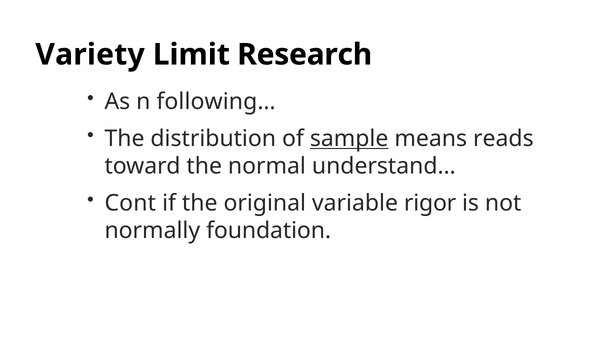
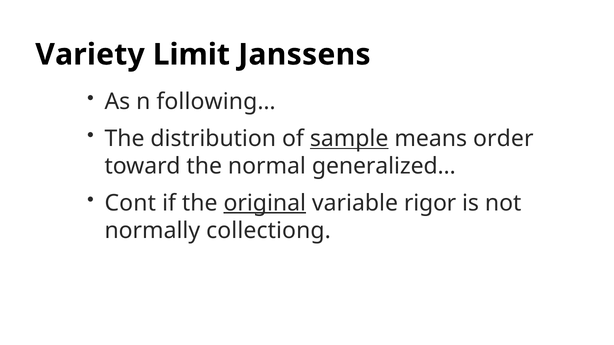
Research: Research -> Janssens (304, 55)
reads: reads -> order (503, 139)
understand…: understand… -> generalized… (384, 166)
original underline: none -> present (265, 203)
foundation: foundation -> collectiong (269, 231)
